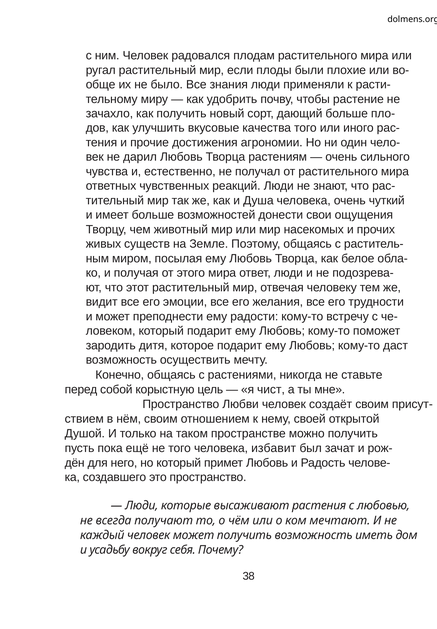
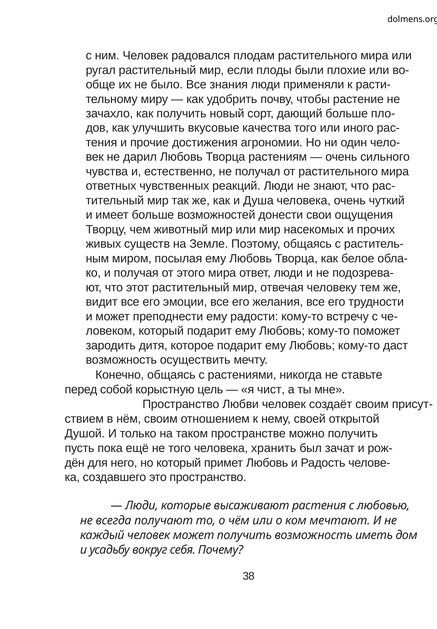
избавит: избавит -> хранить (274, 448)
